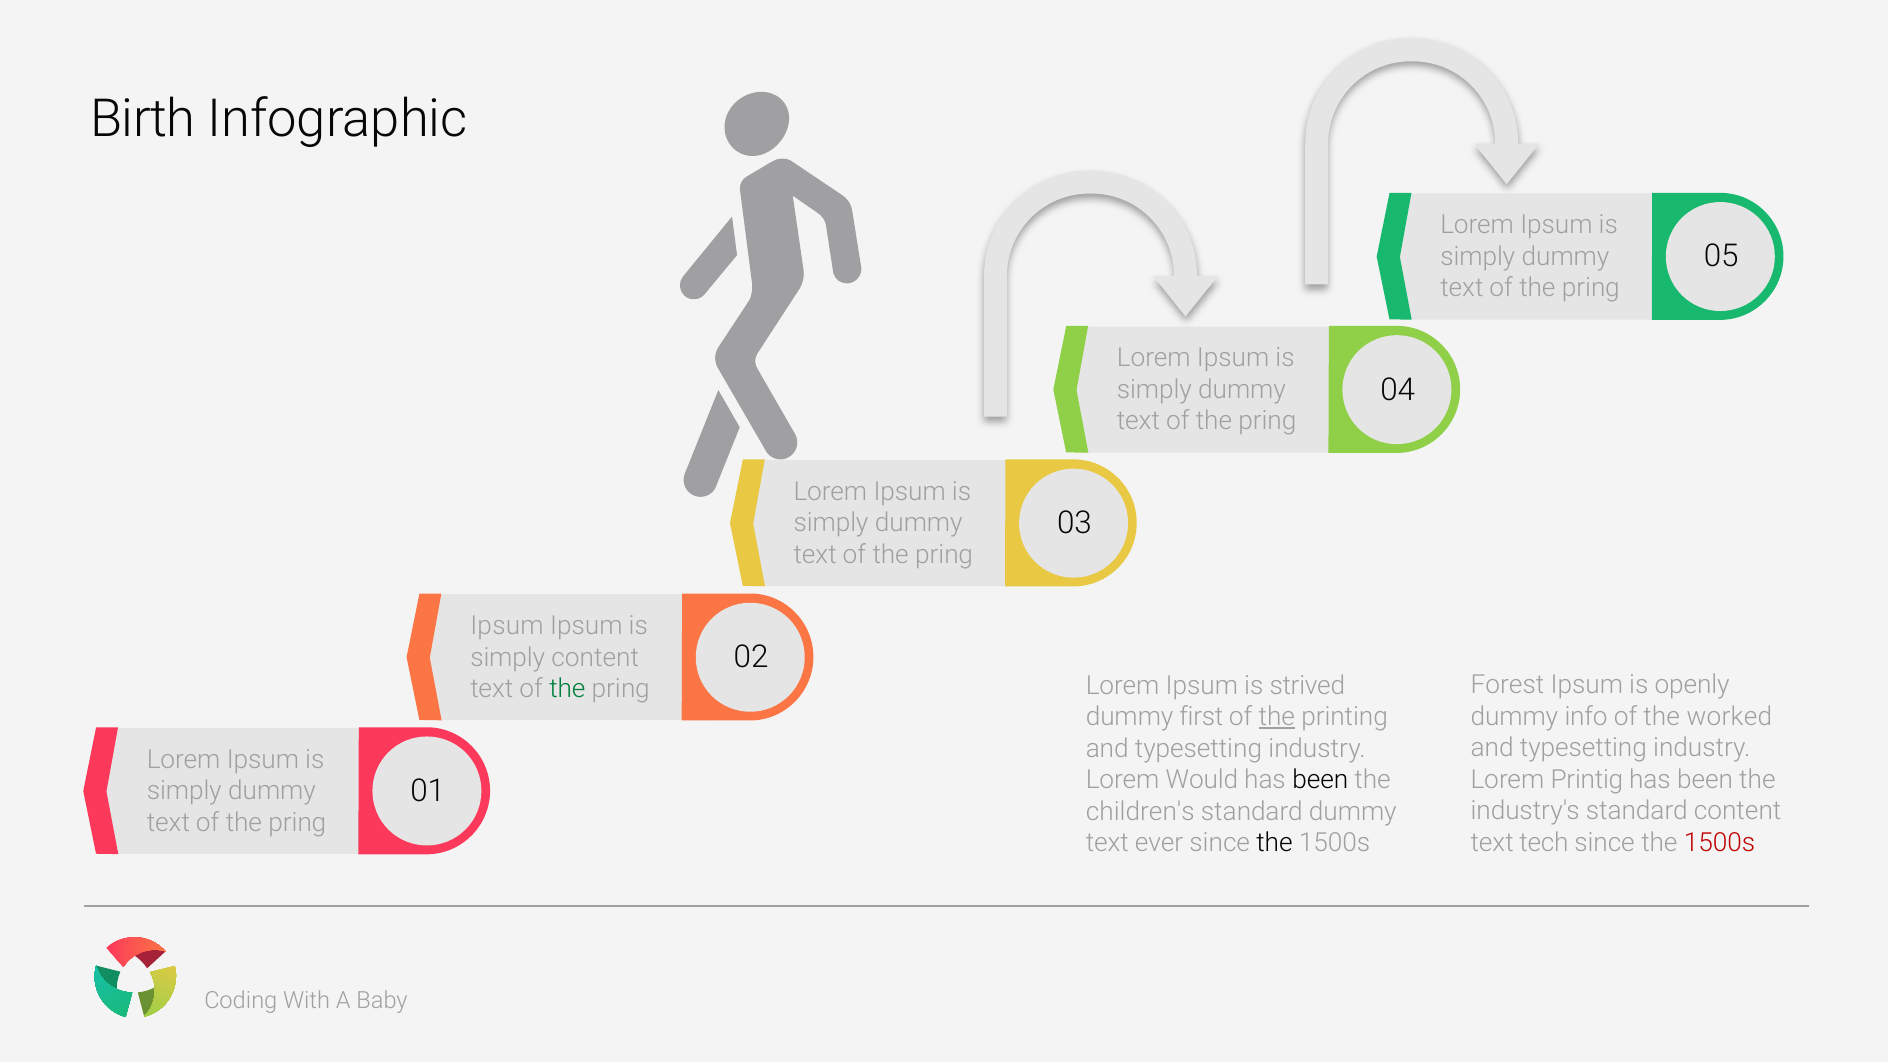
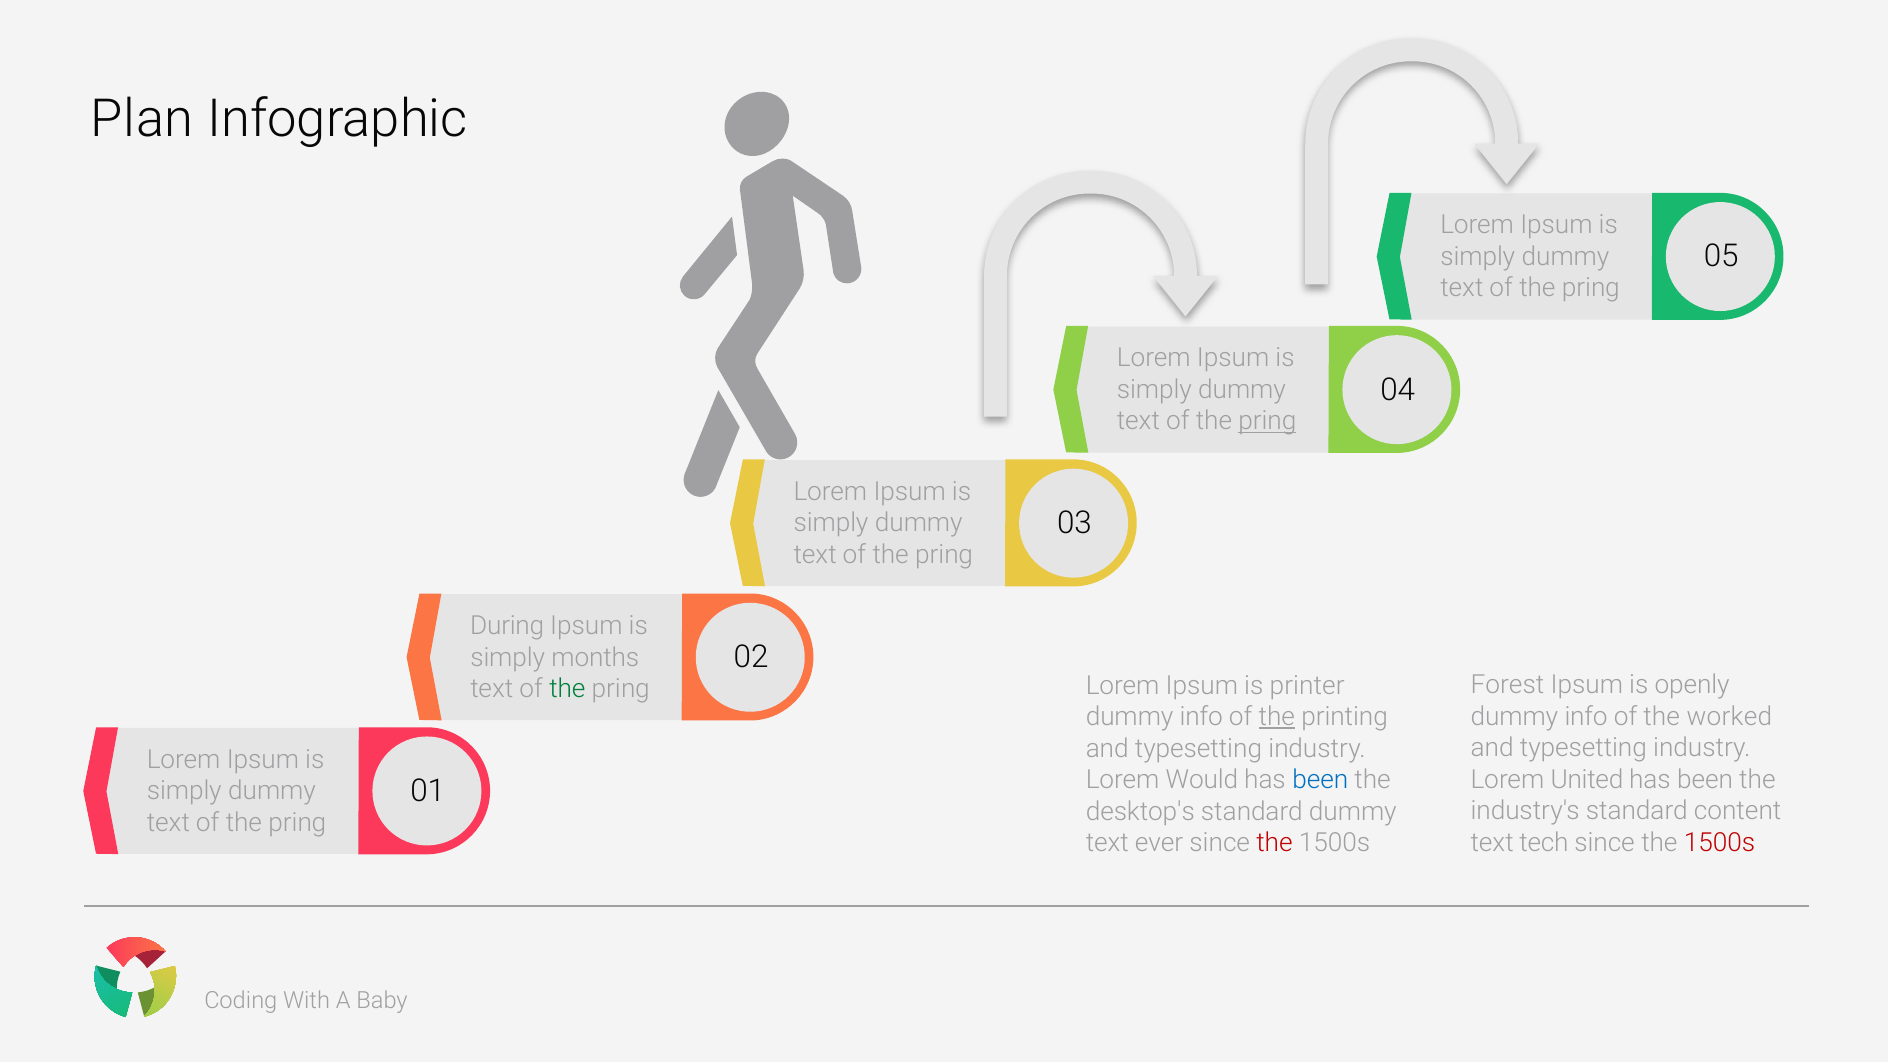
Birth: Birth -> Plan (142, 119)
pring underline: none -> present (1267, 421)
Ipsum: Ipsum -> During (507, 626)
simply content: content -> months (595, 657)
strived: strived -> printer (1307, 685)
first: first -> info (1201, 717)
Printig: Printig -> United (1587, 780)
been colour: black -> blue (1320, 780)
children's: children's -> desktop's (1140, 812)
the colour: black -> red (1275, 843)
